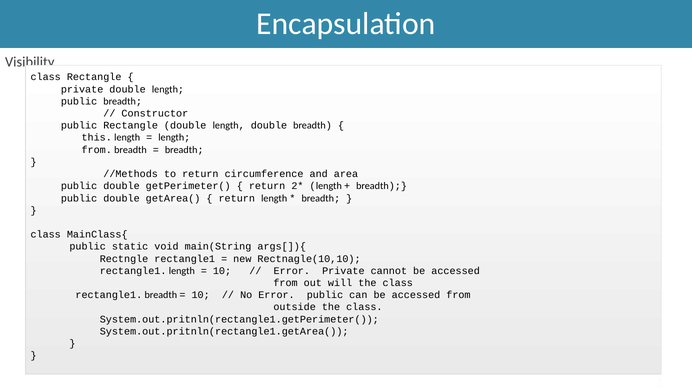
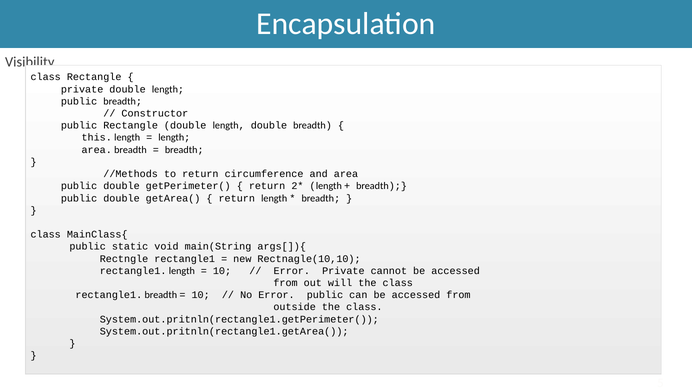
from: from -> area (97, 150)
